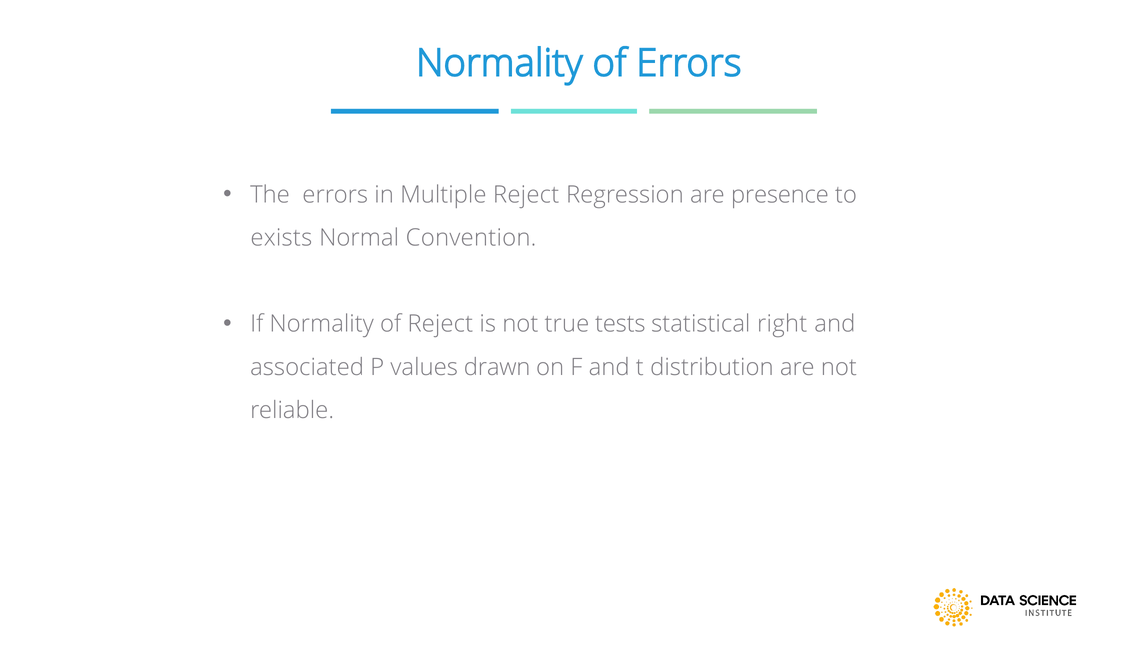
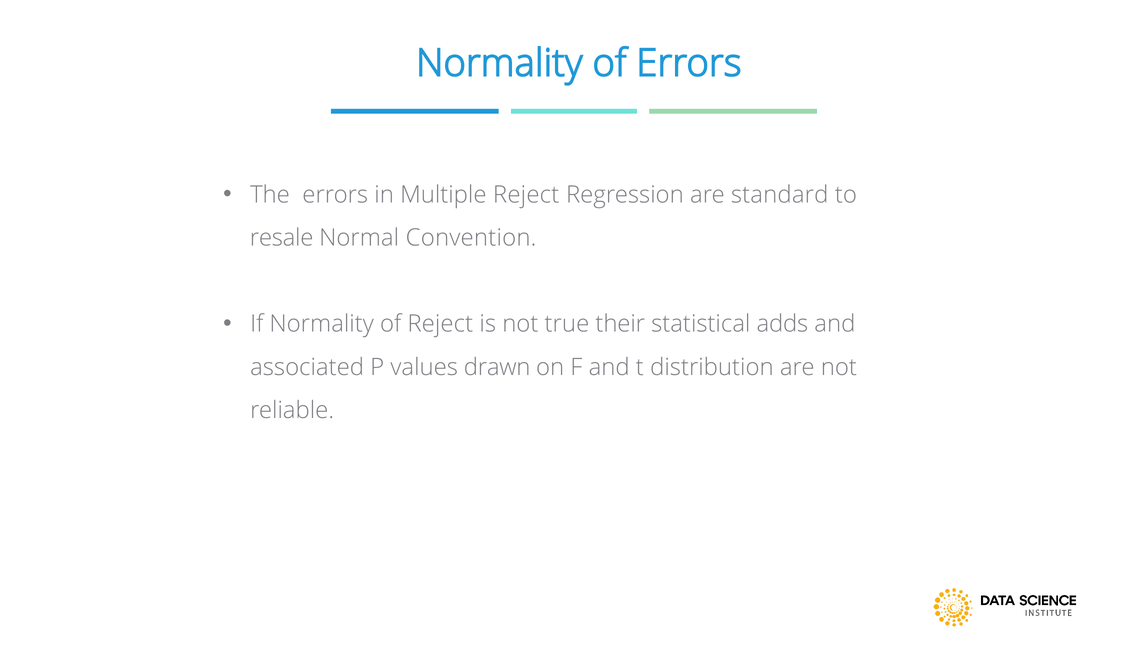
presence: presence -> standard (780, 195)
exists: exists -> resale (282, 238)
tests: tests -> their (620, 324)
right: right -> adds (782, 324)
